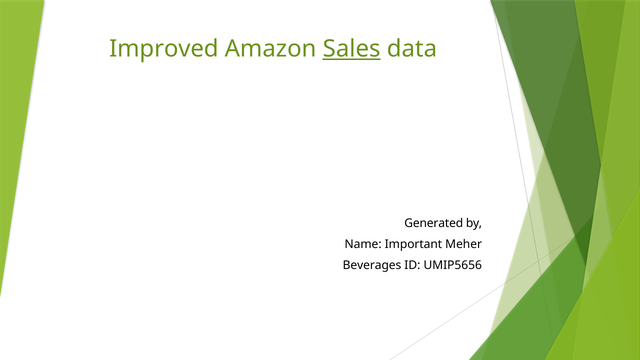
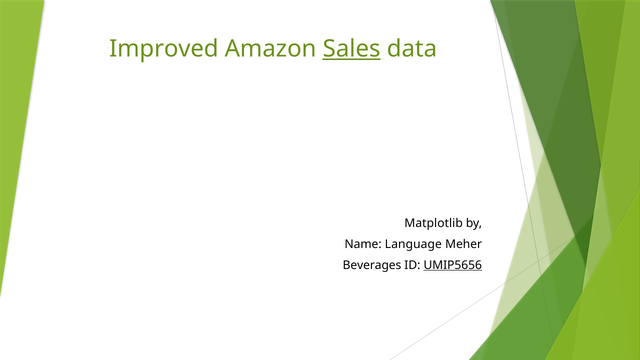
Generated: Generated -> Matplotlib (434, 223)
Important: Important -> Language (413, 244)
UMIP5656 underline: none -> present (453, 265)
